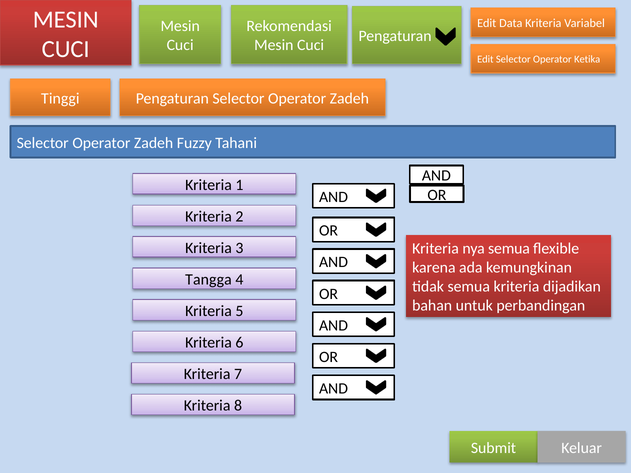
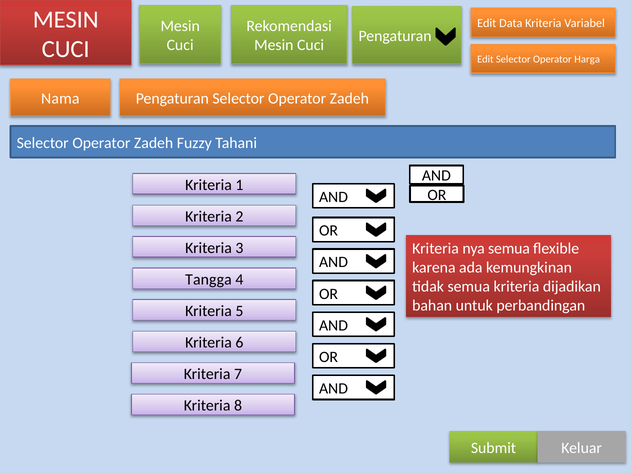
Ketika: Ketika -> Harga (587, 59)
Tinggi: Tinggi -> Nama (60, 98)
